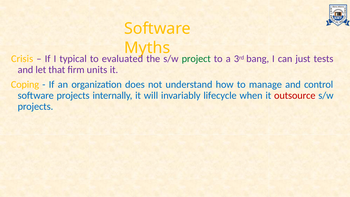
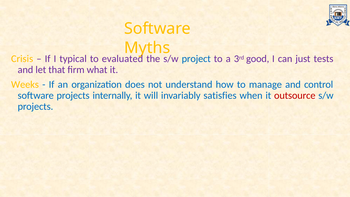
project colour: green -> blue (196, 59)
bang: bang -> good (258, 59)
units: units -> what (97, 70)
Coping: Coping -> Weeks (25, 85)
lifecycle: lifecycle -> satisfies (220, 96)
